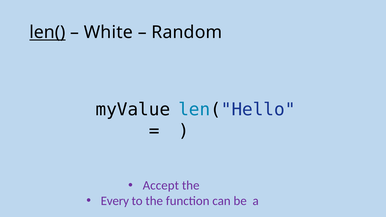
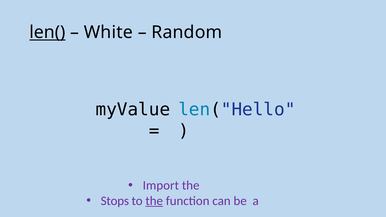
Accept: Accept -> Import (161, 186)
Every: Every -> Stops (115, 201)
the underline: none -> present (154, 201)
